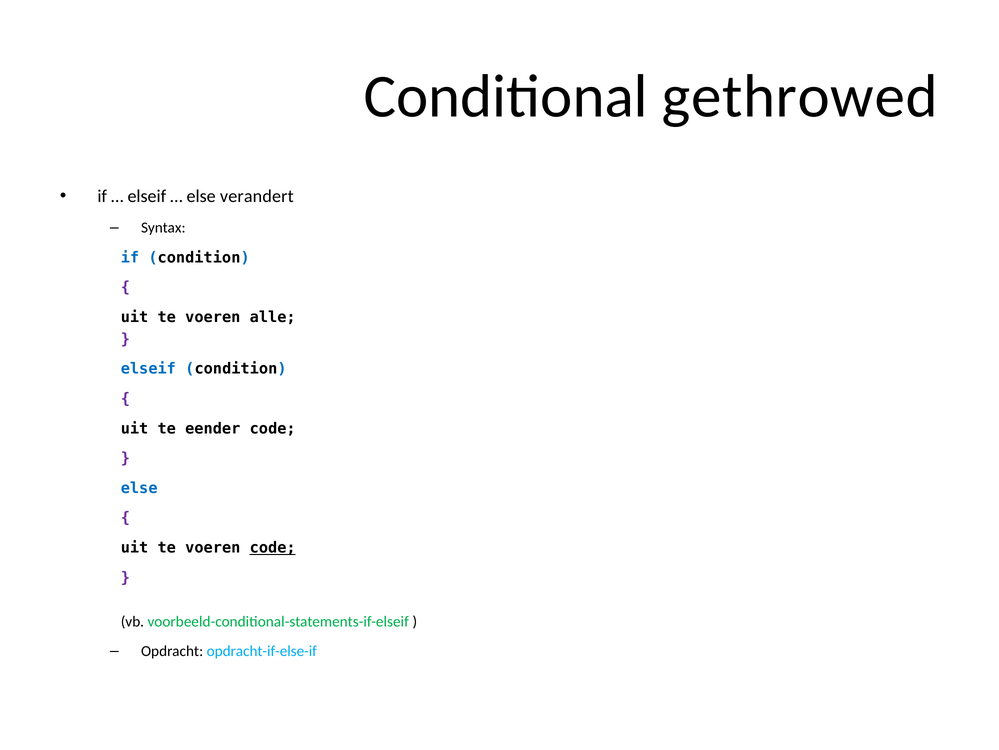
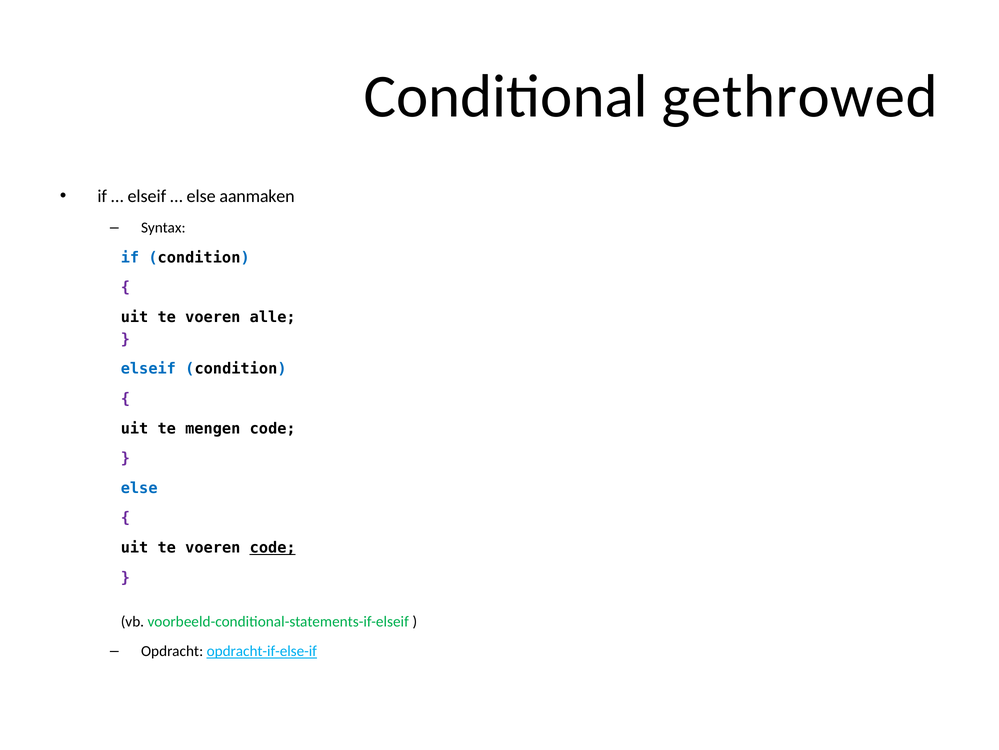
verandert: verandert -> aanmaken (257, 196)
eender: eender -> mengen (213, 428)
opdracht-if-else-if underline: none -> present (262, 651)
